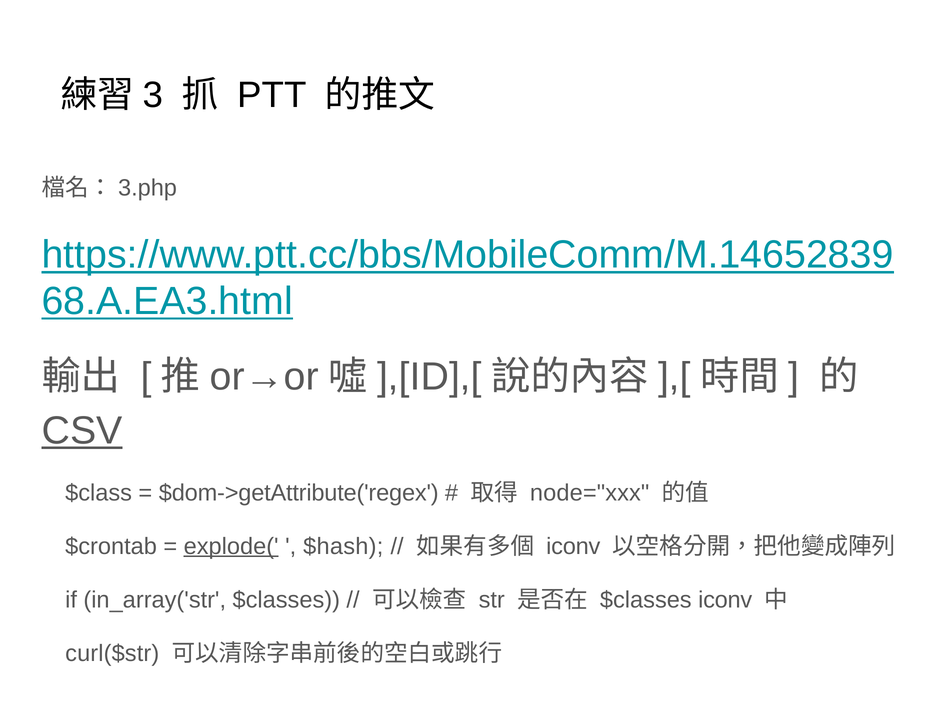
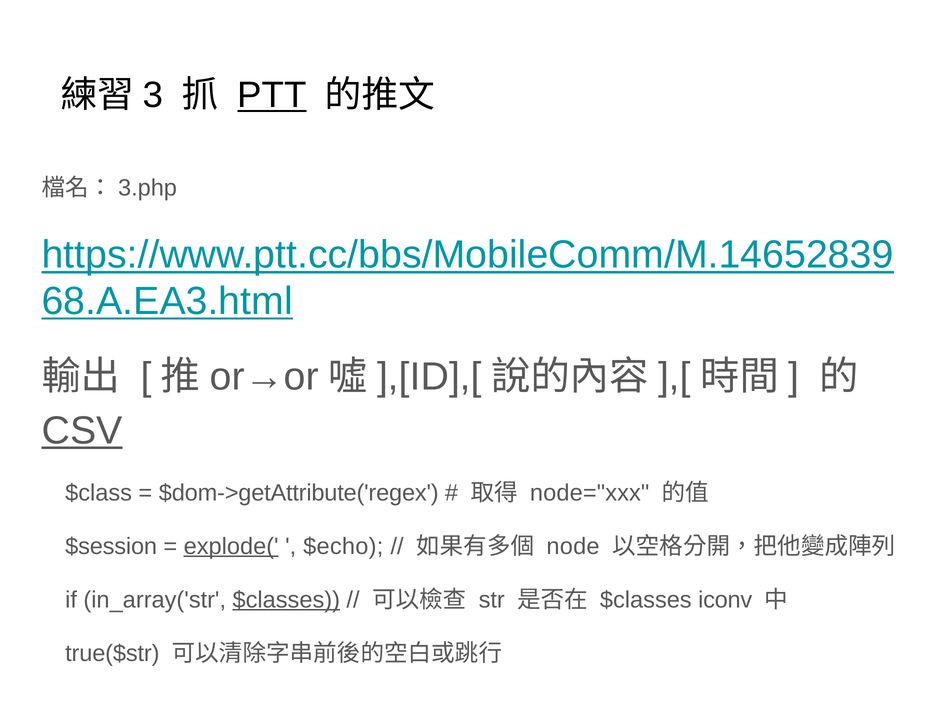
PTT underline: none -> present (272, 95)
$crontab: $crontab -> $session (111, 546)
$hash: $hash -> $echo (343, 546)
iconv: iconv -> node (573, 546)
$classes underline: none -> present (286, 600)
curl($str: curl($str -> true($str (112, 653)
